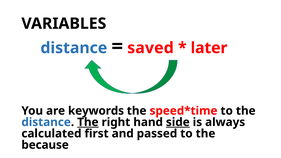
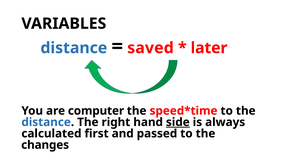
keywords: keywords -> computer (96, 111)
The underline: present -> none (88, 122)
because: because -> changes (45, 145)
